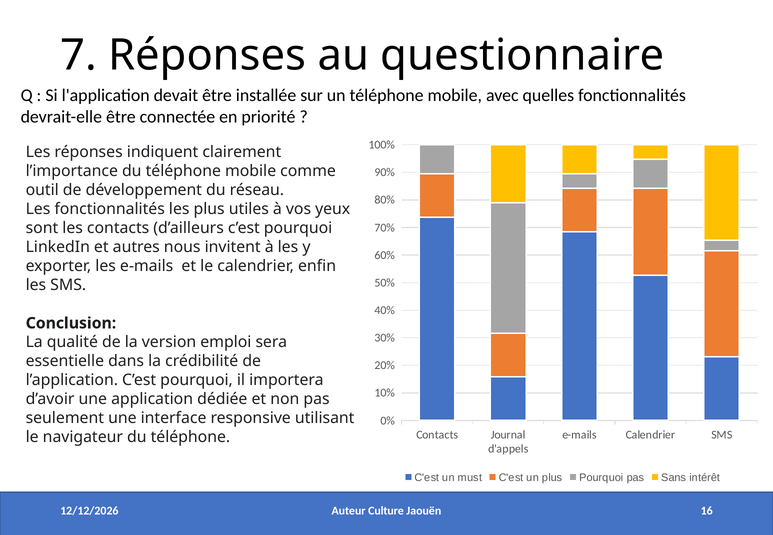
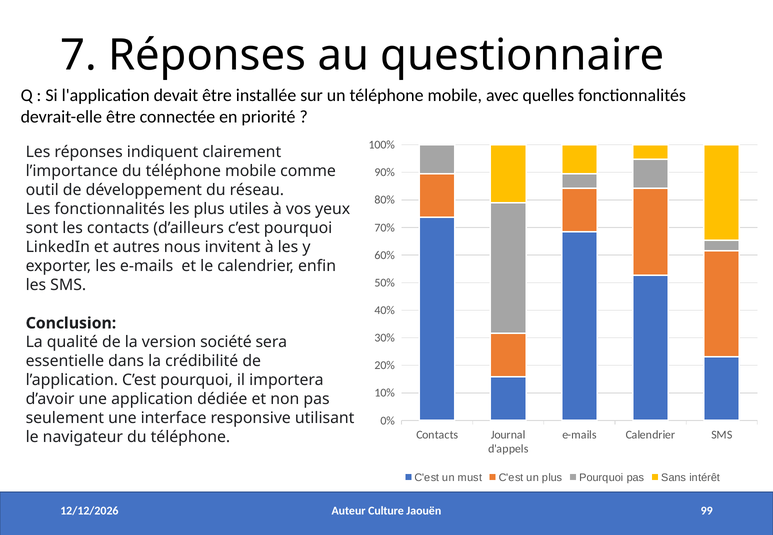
emploi: emploi -> société (226, 342)
16: 16 -> 99 (707, 511)
